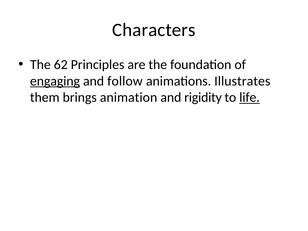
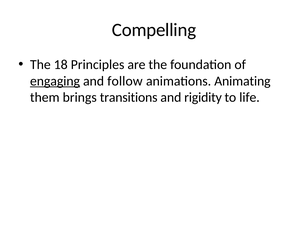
Characters: Characters -> Compelling (154, 30)
62: 62 -> 18 (61, 65)
Illustrates: Illustrates -> Animating (242, 81)
animation: animation -> transitions (129, 97)
life underline: present -> none (250, 97)
